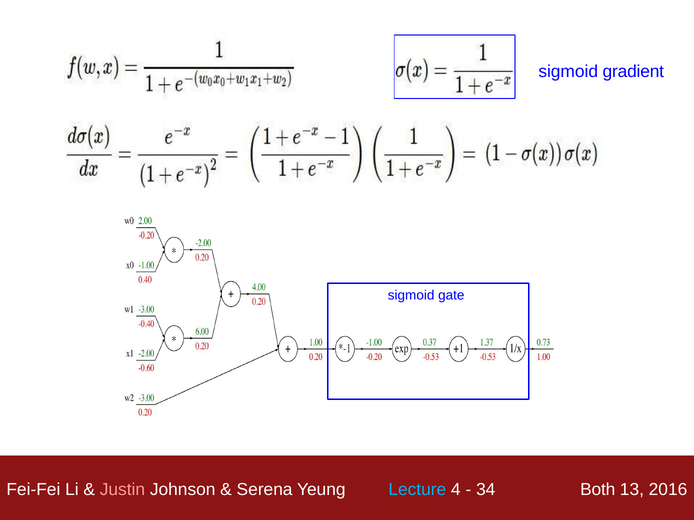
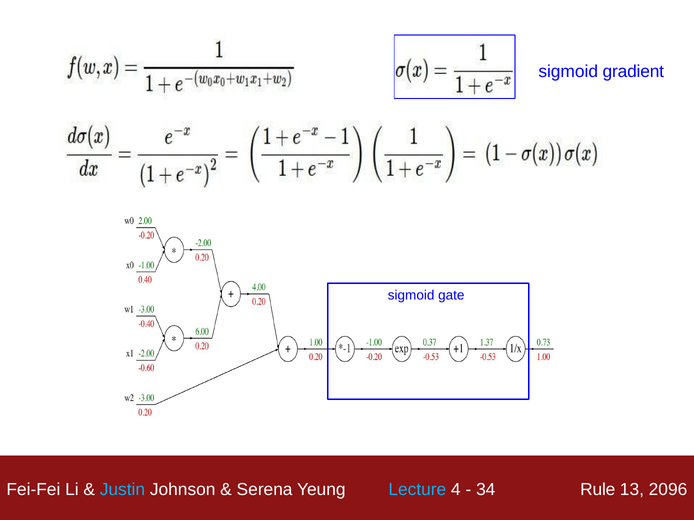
Justin colour: pink -> light blue (122, 490)
Both: Both -> Rule (598, 490)
2016: 2016 -> 2096 (668, 490)
